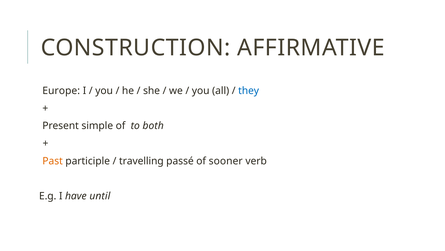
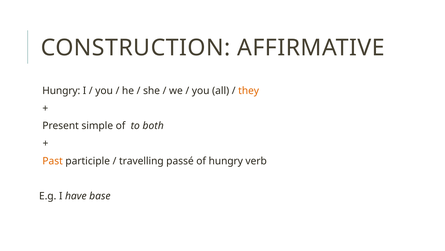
Europe: Europe -> Hungry (61, 91)
they colour: blue -> orange (249, 91)
of sooner: sooner -> hungry (226, 161)
until: until -> base (100, 196)
